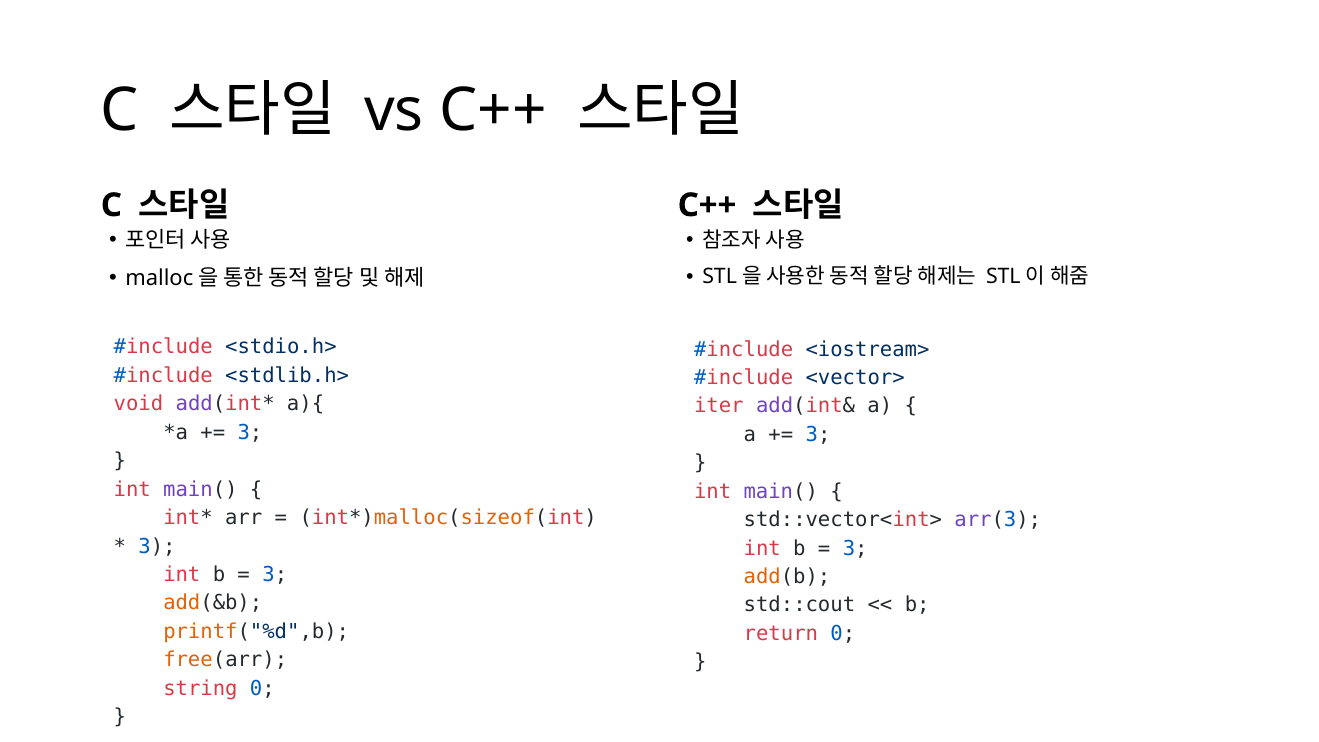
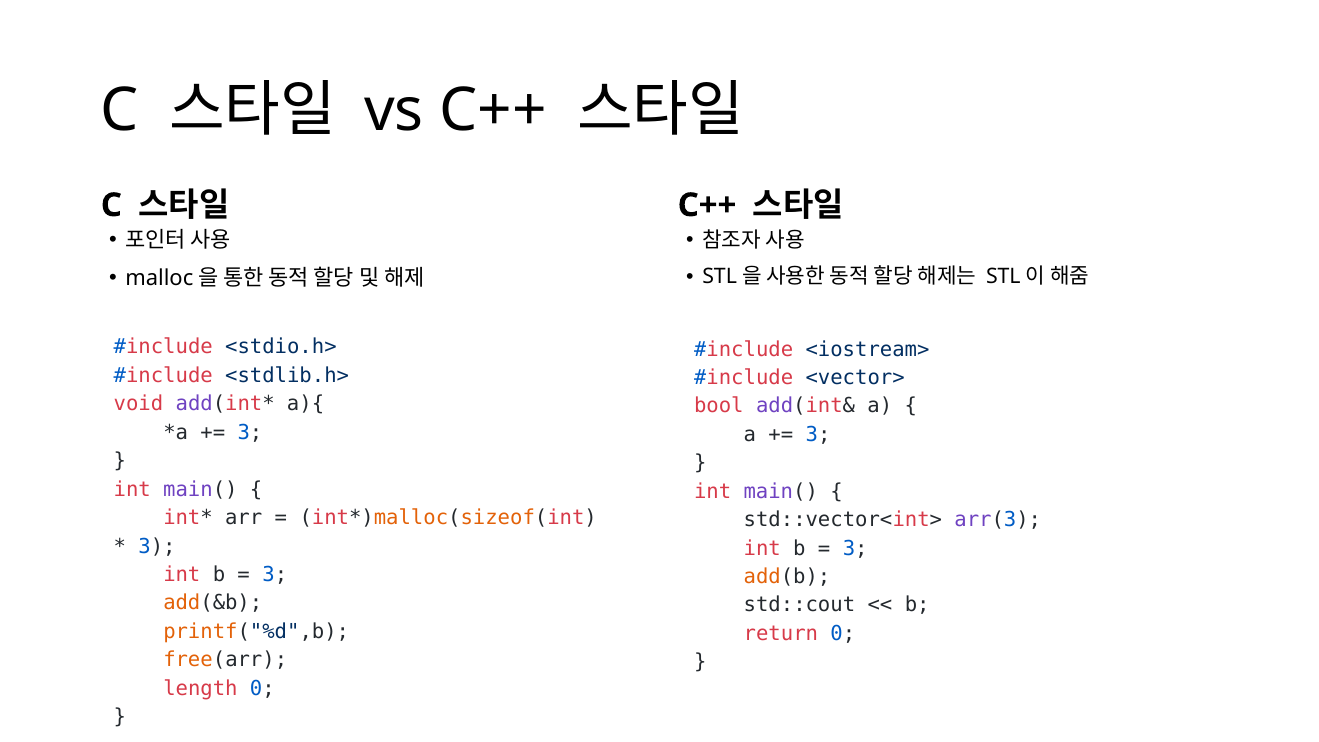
iter: iter -> bool (719, 406)
string: string -> length (200, 688)
